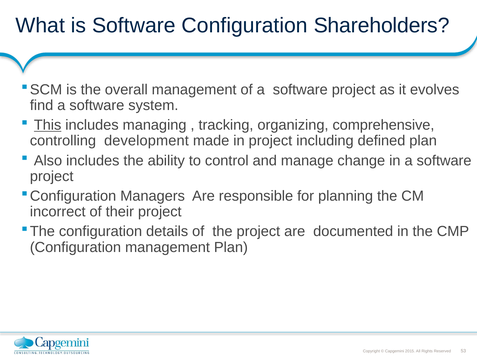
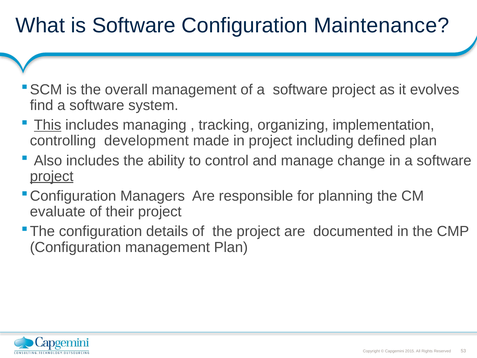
Shareholders: Shareholders -> Maintenance (381, 26)
comprehensive: comprehensive -> implementation (383, 125)
project underline: none -> present (52, 176)
incorrect: incorrect -> evaluate (58, 212)
